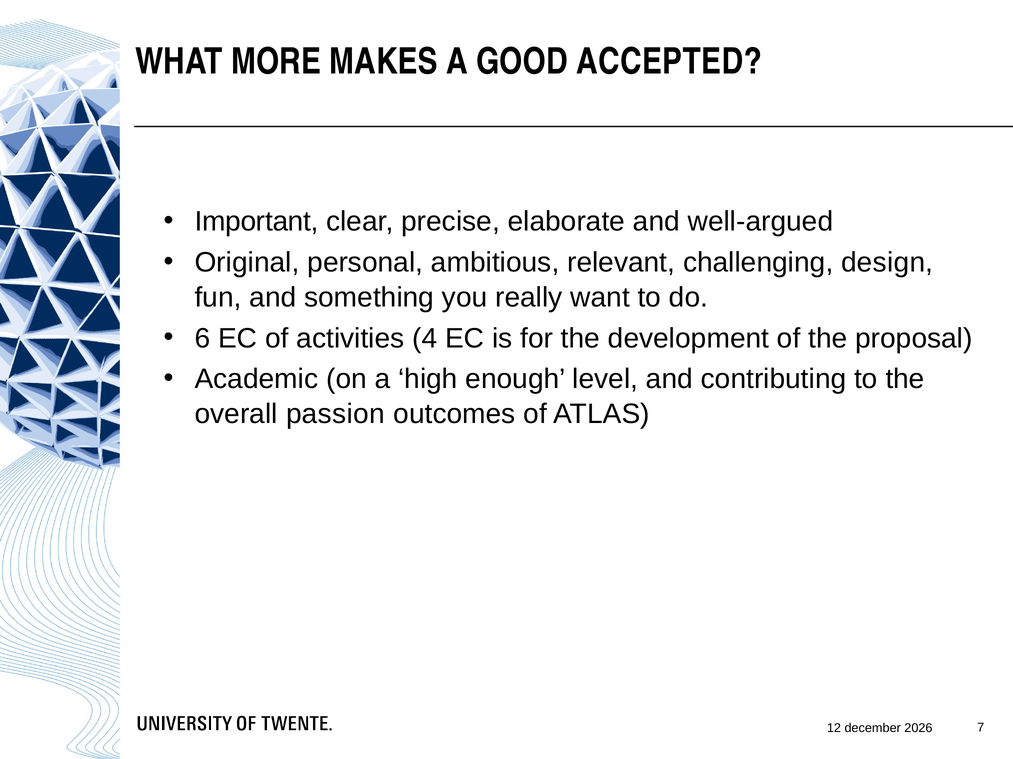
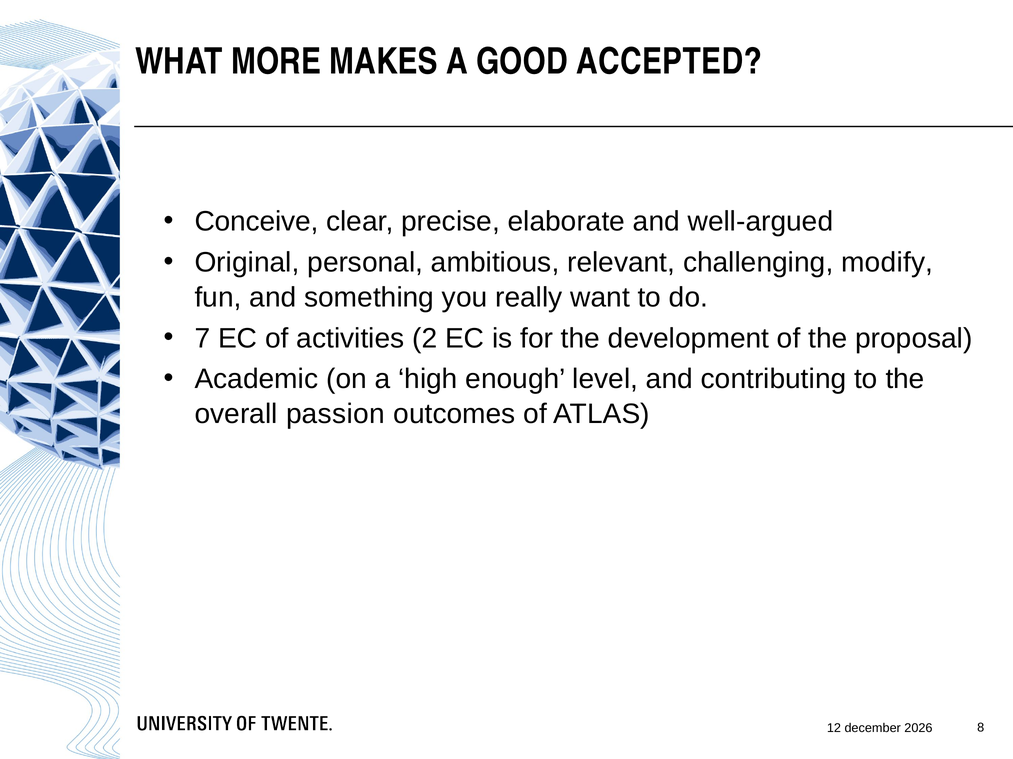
Important: Important -> Conceive (257, 222)
design: design -> modify (887, 263)
6: 6 -> 7 (203, 339)
4: 4 -> 2 (425, 339)
7: 7 -> 8 (981, 729)
